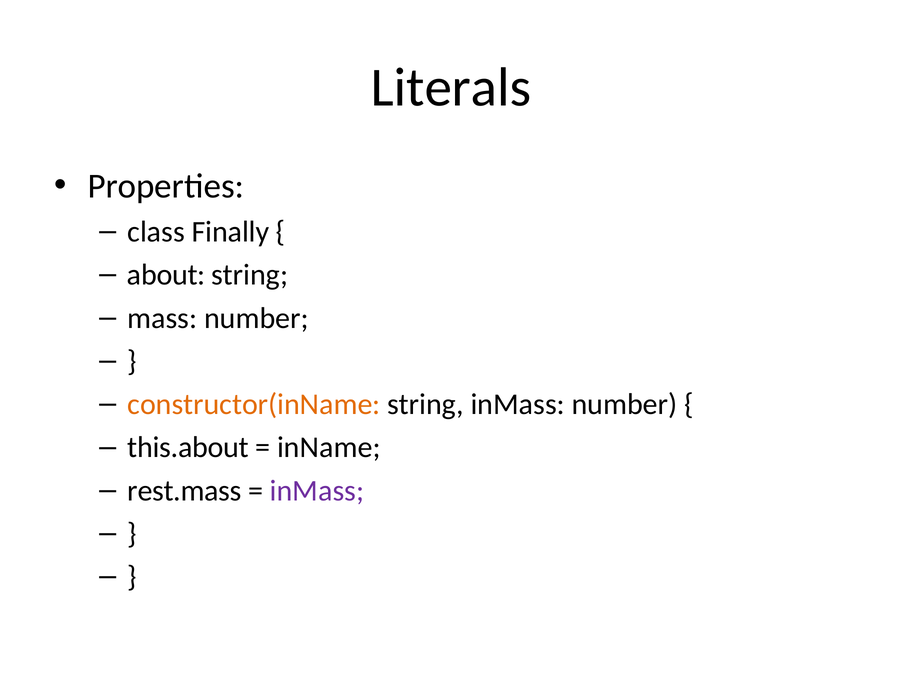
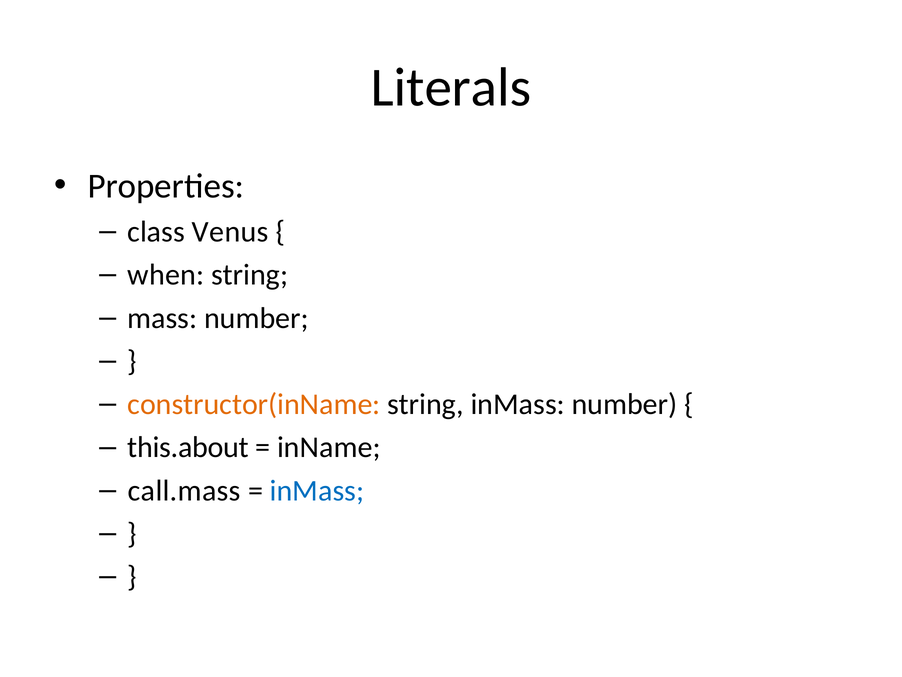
Finally: Finally -> Venus (230, 232)
about: about -> when (166, 275)
rest.mass: rest.mass -> call.mass (184, 490)
inMass colour: purple -> blue (317, 490)
